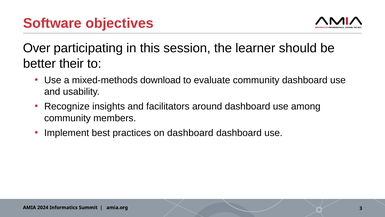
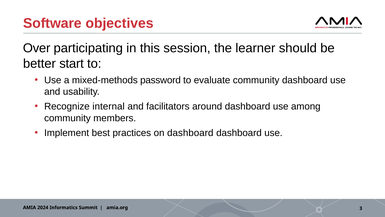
their: their -> start (72, 64)
download: download -> password (160, 80)
insights: insights -> internal (109, 106)
